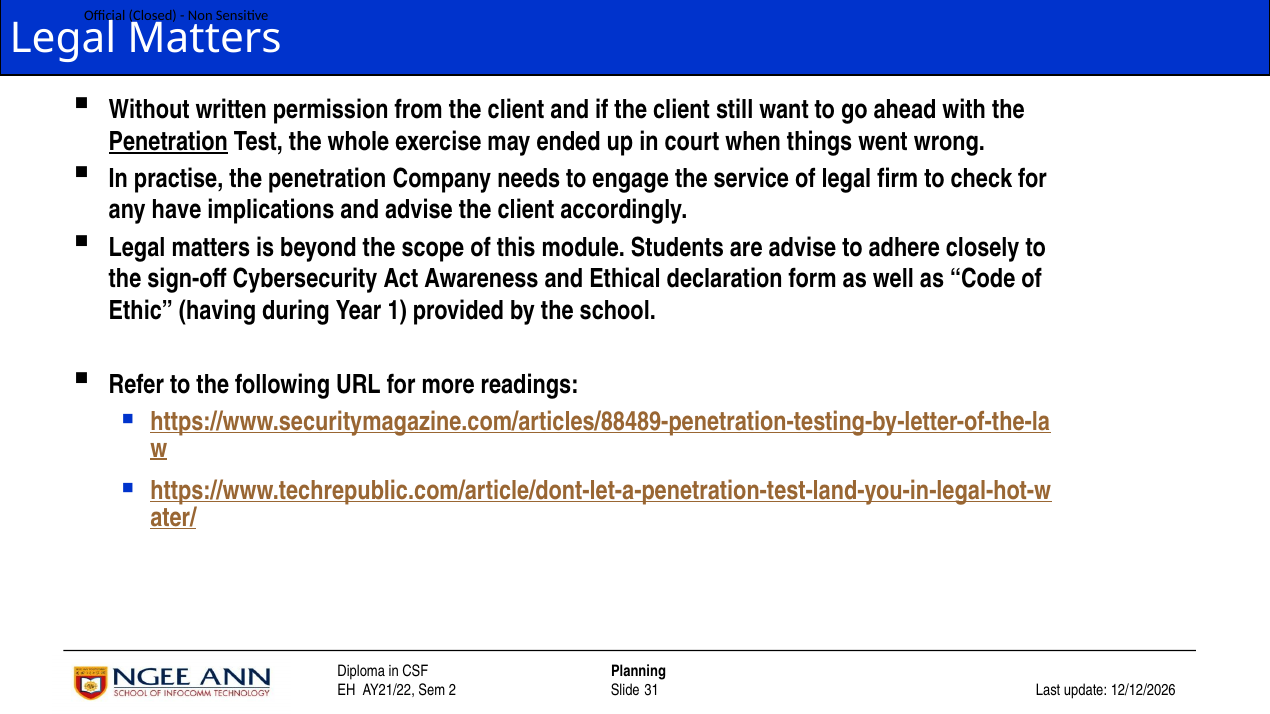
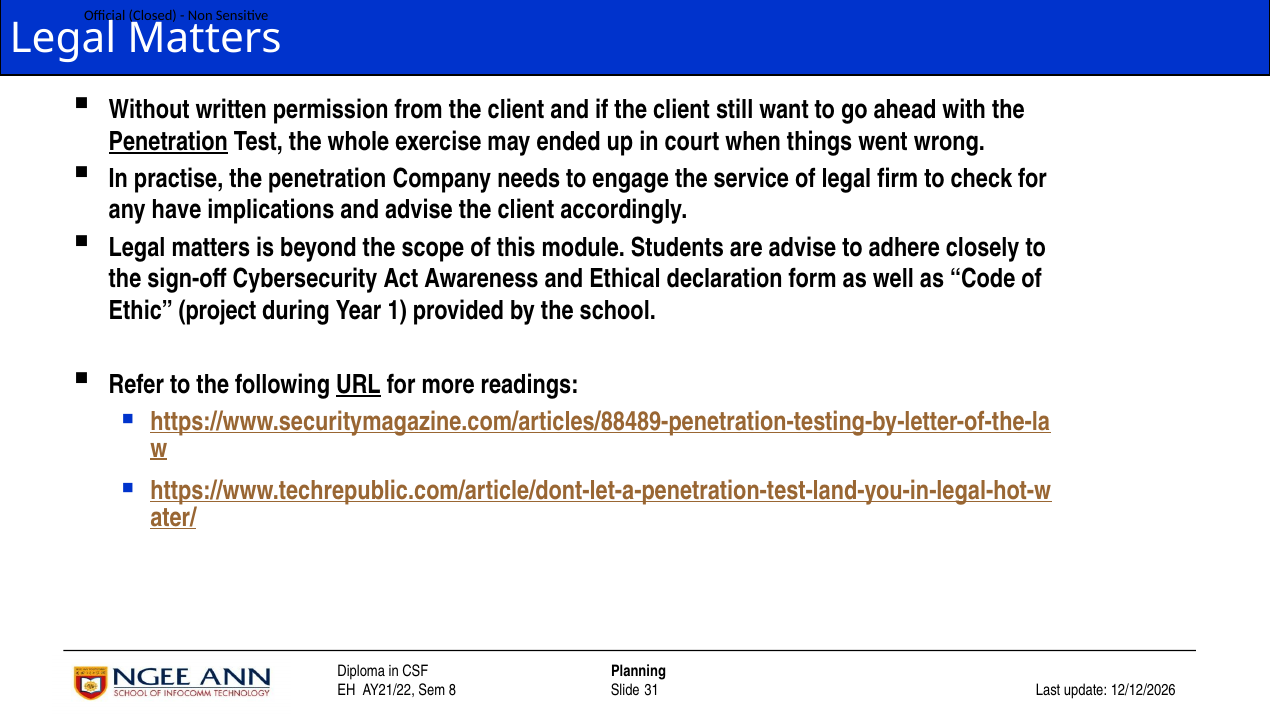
having: having -> project (218, 311)
URL underline: none -> present (358, 385)
2: 2 -> 8 (452, 691)
